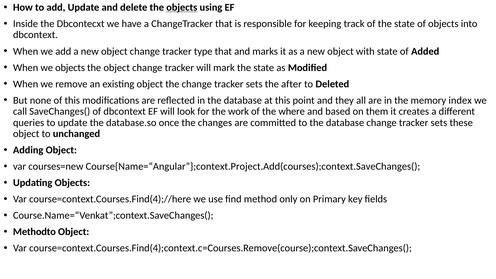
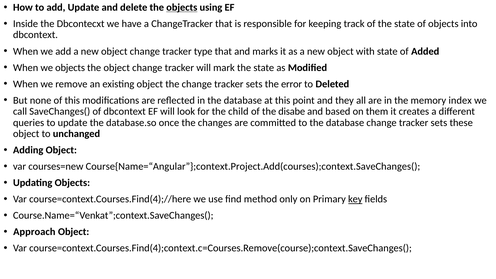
after: after -> error (292, 84)
work: work -> child (238, 111)
where: where -> disabe (292, 111)
key underline: none -> present (355, 199)
Methodto: Methodto -> Approach (34, 232)
